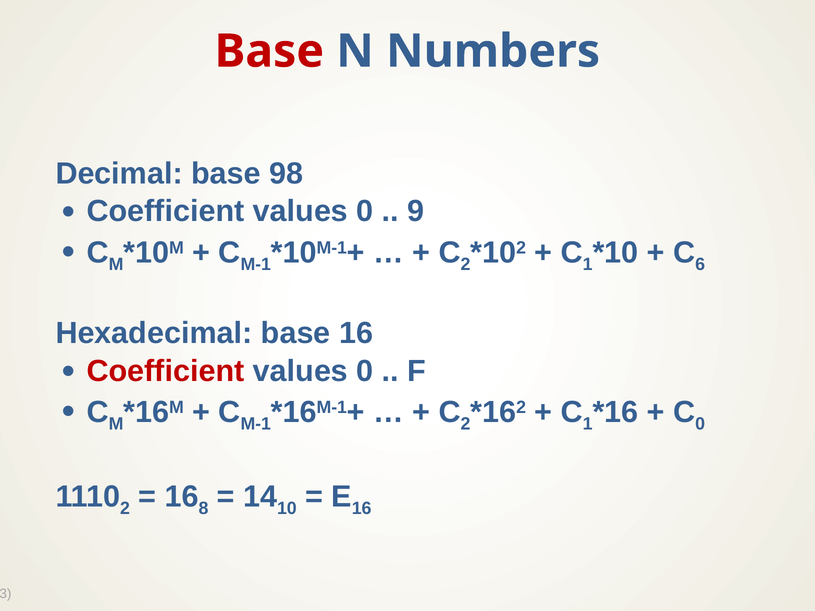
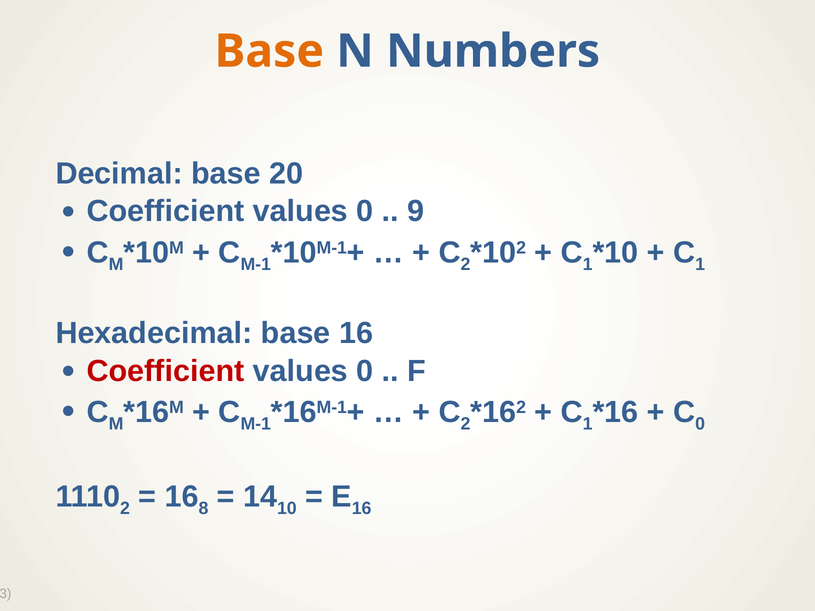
Base colour: red -> orange (269, 51)
98: 98 -> 20 (286, 174)
6: 6 -> 1 (700, 265)
